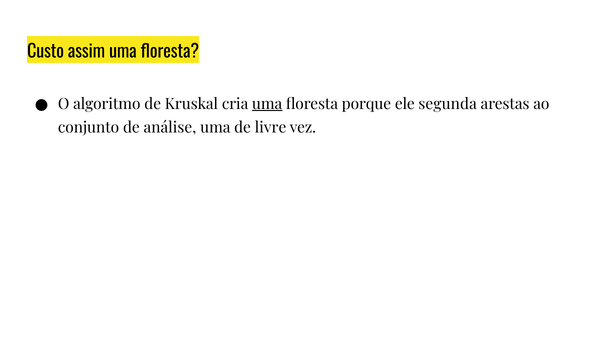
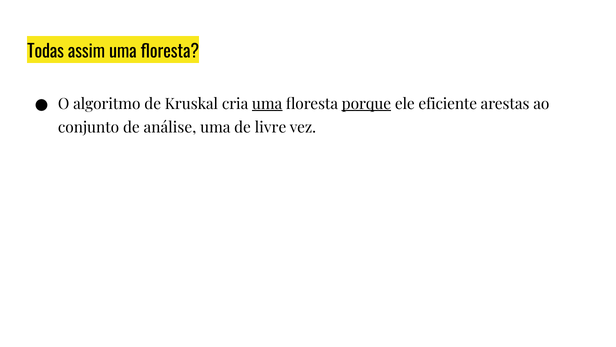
Custo: Custo -> Todas (46, 52)
porque underline: none -> present (366, 104)
segunda: segunda -> eficiente (448, 104)
